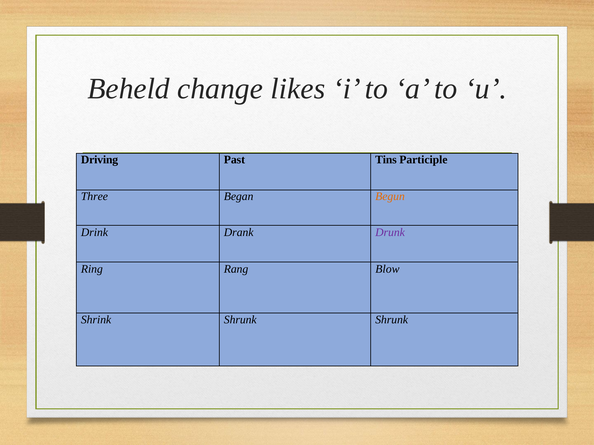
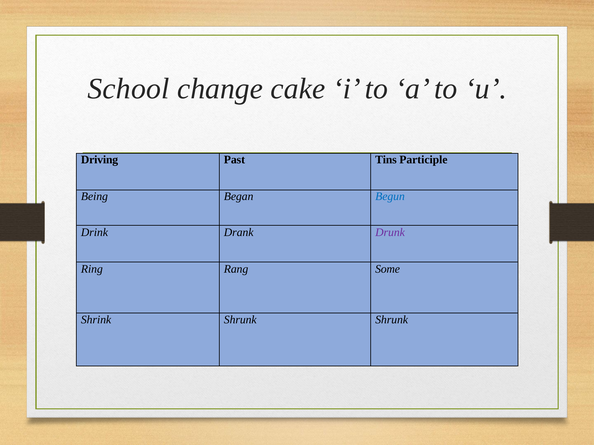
Beheld: Beheld -> School (128, 89)
likes: likes -> cake (298, 89)
Three: Three -> Being (94, 197)
Begun colour: orange -> blue (390, 197)
Blow: Blow -> Some (388, 269)
